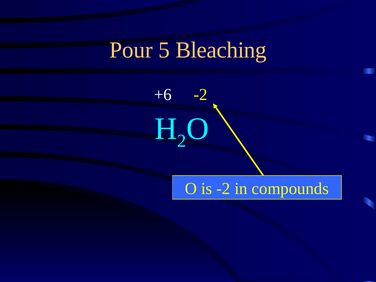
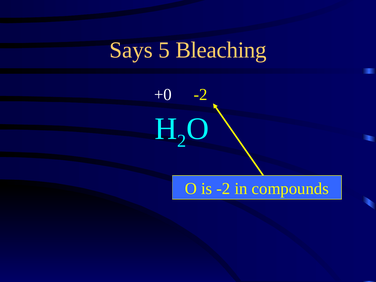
Pour: Pour -> Says (131, 50)
+6: +6 -> +0 (163, 95)
